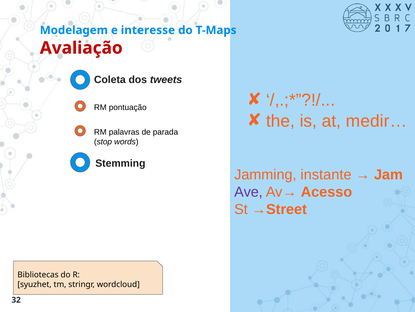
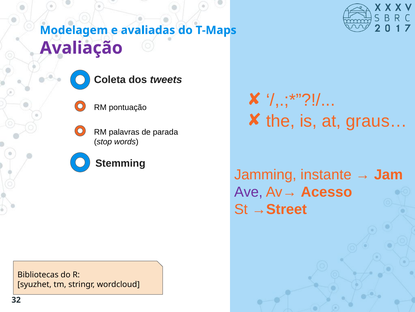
interesse: interesse -> avaliadas (148, 30)
Avaliação colour: red -> purple (81, 48)
medir…: medir… -> graus… (376, 121)
